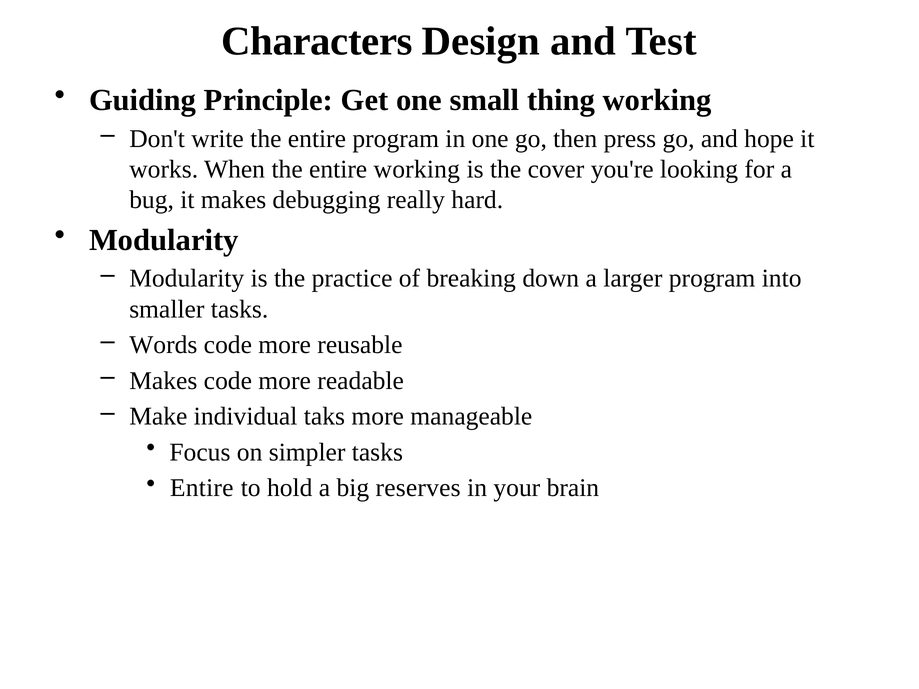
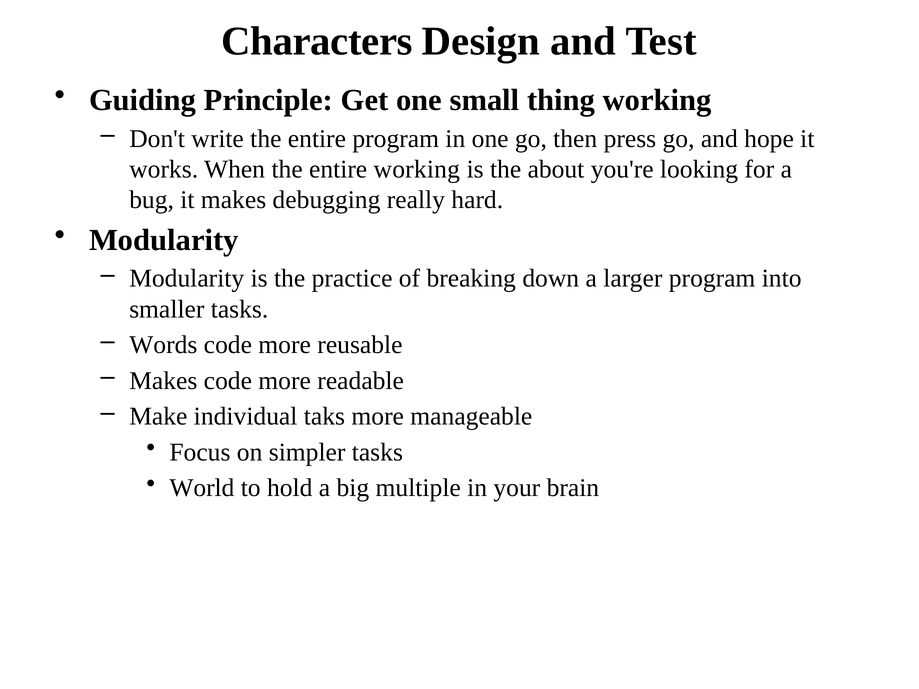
cover: cover -> about (556, 169)
Entire: Entire -> World (202, 488)
reserves: reserves -> multiple (418, 488)
